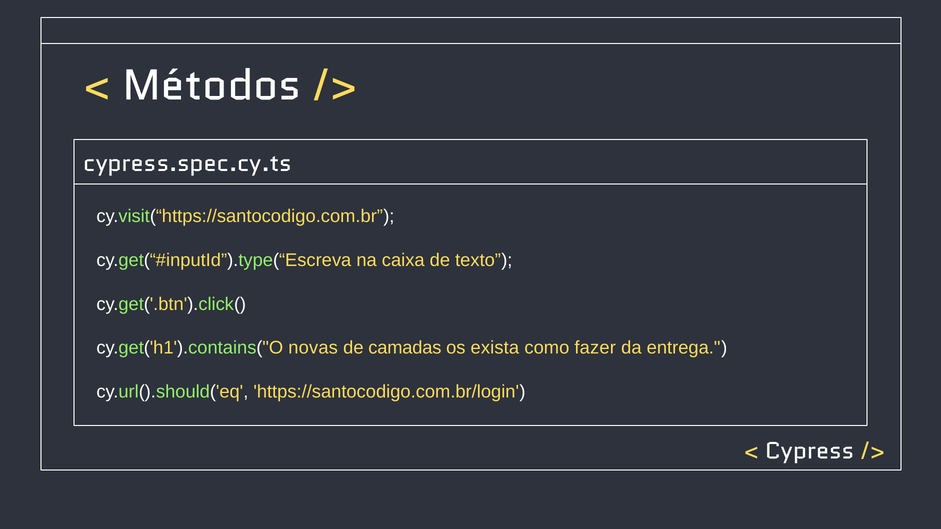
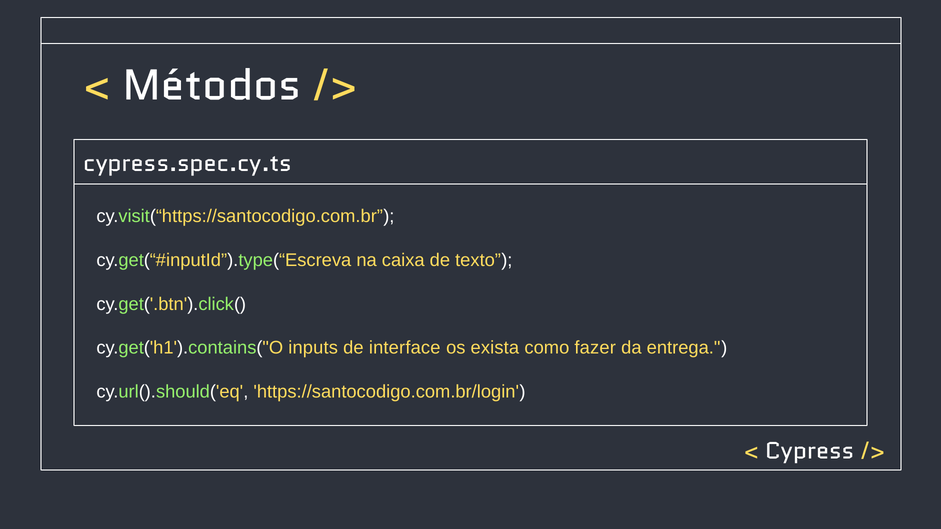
novas: novas -> inputs (313, 348)
camadas: camadas -> interface (405, 348)
